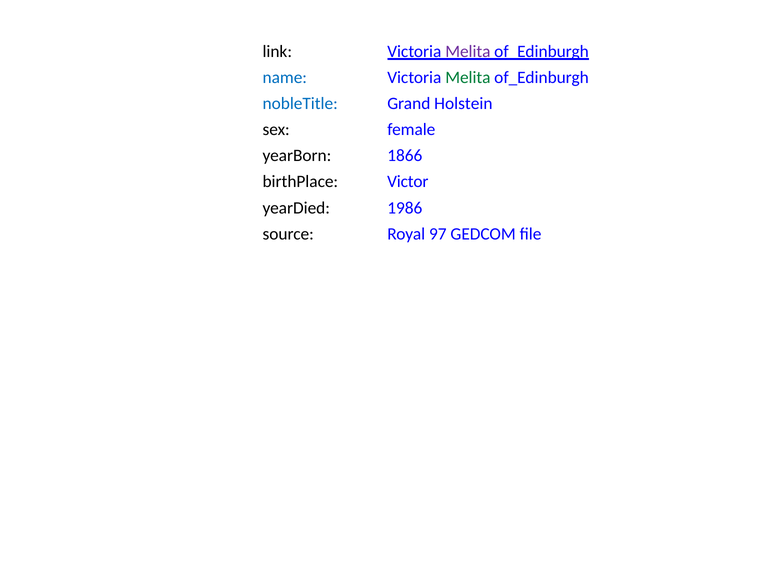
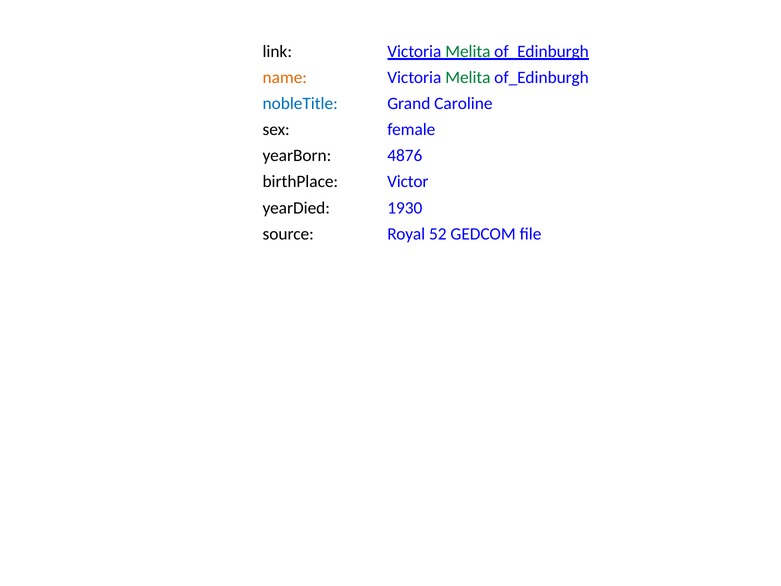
Melita colour: purple -> green (468, 51)
name colour: blue -> orange (285, 78)
Holstein: Holstein -> Caroline (463, 104)
1866: 1866 -> 4876 (405, 156)
1986: 1986 -> 1930 (405, 208)
97: 97 -> 52 (438, 234)
